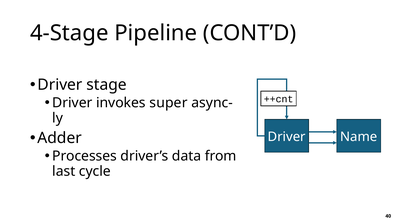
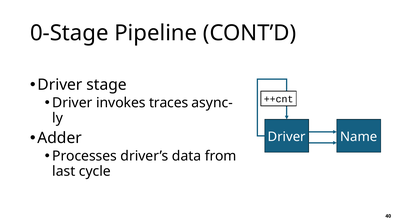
4-Stage: 4-Stage -> 0-Stage (69, 33)
super: super -> traces (169, 103)
